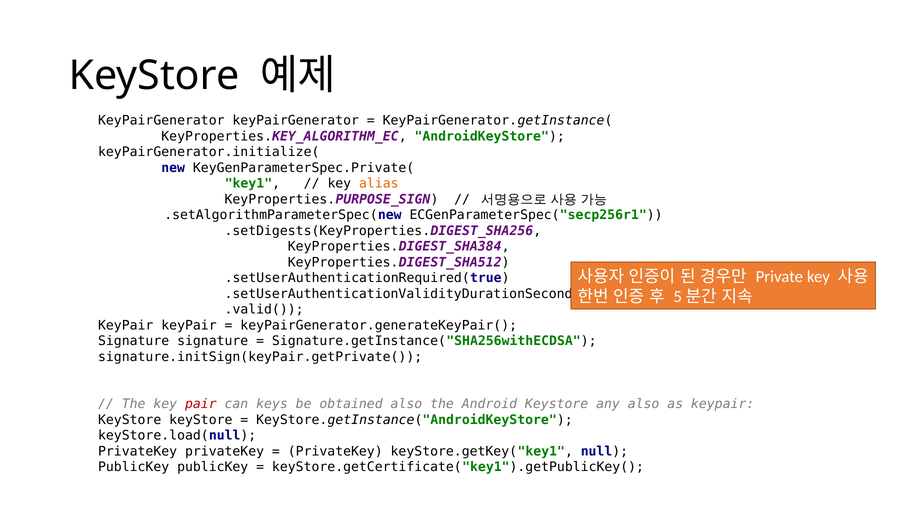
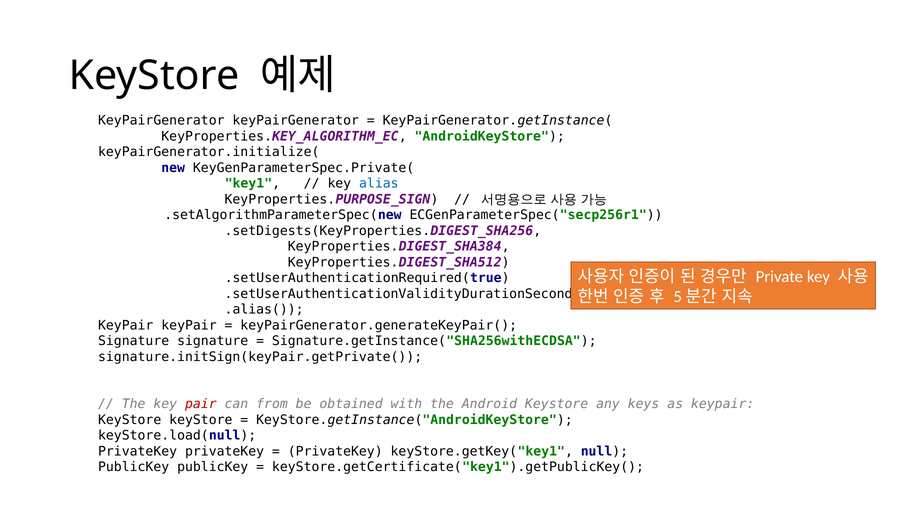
alias colour: orange -> blue (379, 183)
.valid(: .valid( -> .alias( (264, 309)
keys: keys -> from (272, 404)
obtained also: also -> with (406, 404)
any also: also -> keys (644, 404)
